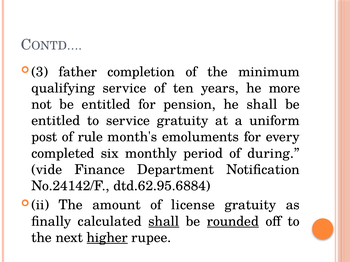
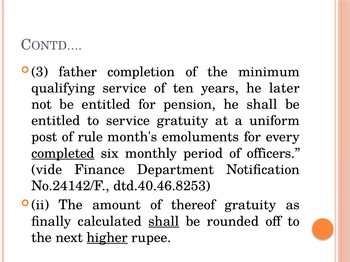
more: more -> later (284, 88)
completed underline: none -> present (63, 154)
during: during -> officers (273, 154)
dtd.62.95.6884: dtd.62.95.6884 -> dtd.40.46.8253 (162, 186)
license: license -> thereof (193, 205)
rounded underline: present -> none (233, 222)
